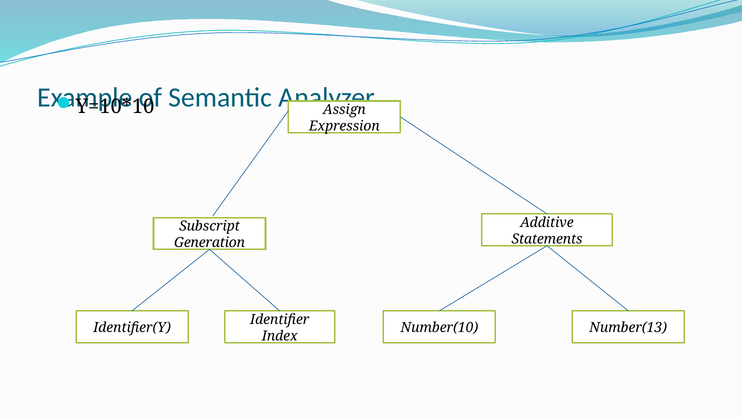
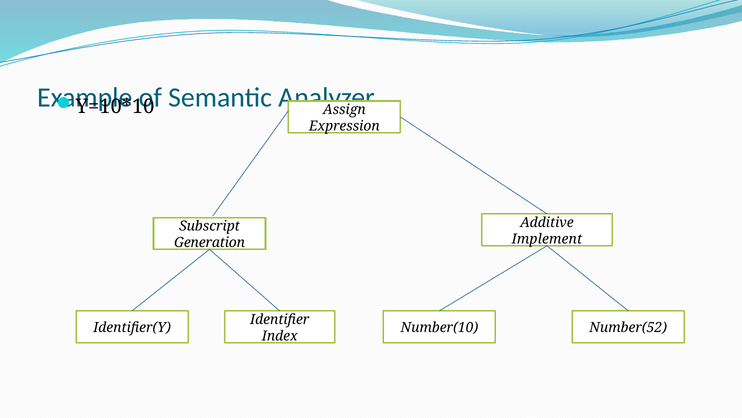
Statements: Statements -> Implement (547, 239)
Number(13: Number(13 -> Number(52 (628, 327)
